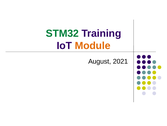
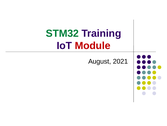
Module colour: orange -> red (93, 45)
